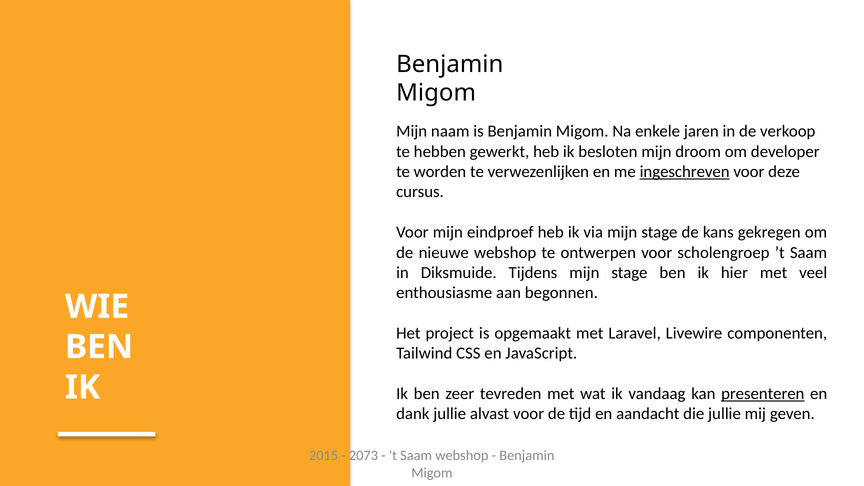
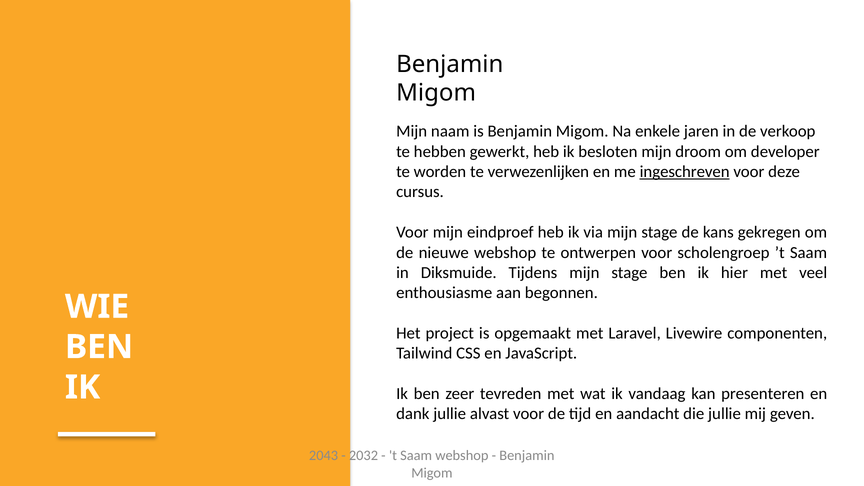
presenteren underline: present -> none (763, 394)
2015: 2015 -> 2043 (324, 456)
2073: 2073 -> 2032 (363, 456)
